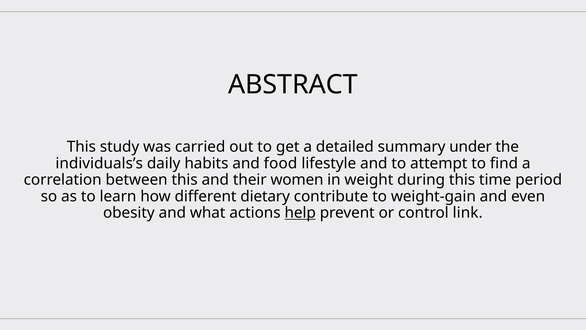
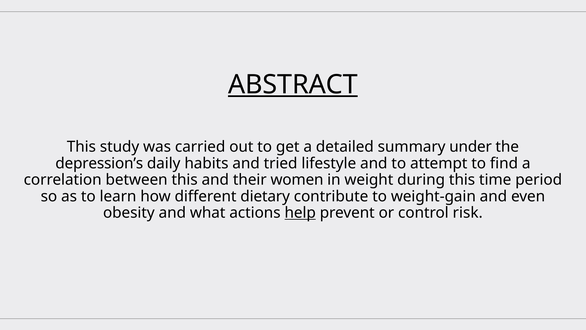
ABSTRACT underline: none -> present (293, 84)
individuals’s: individuals’s -> depression’s (99, 163)
food: food -> tried (281, 163)
link: link -> risk (468, 213)
